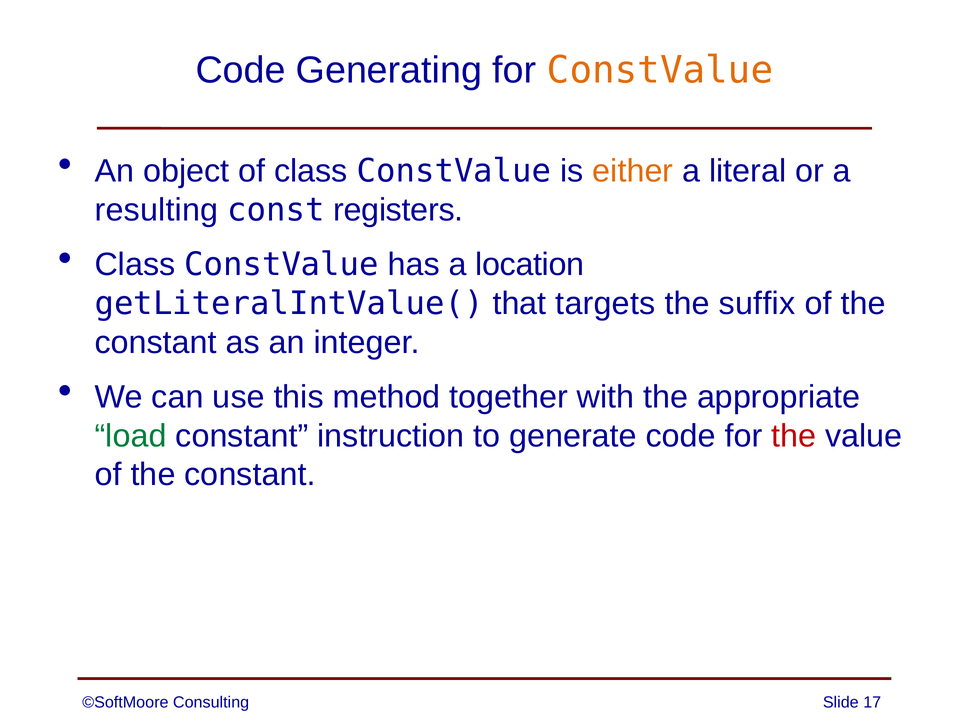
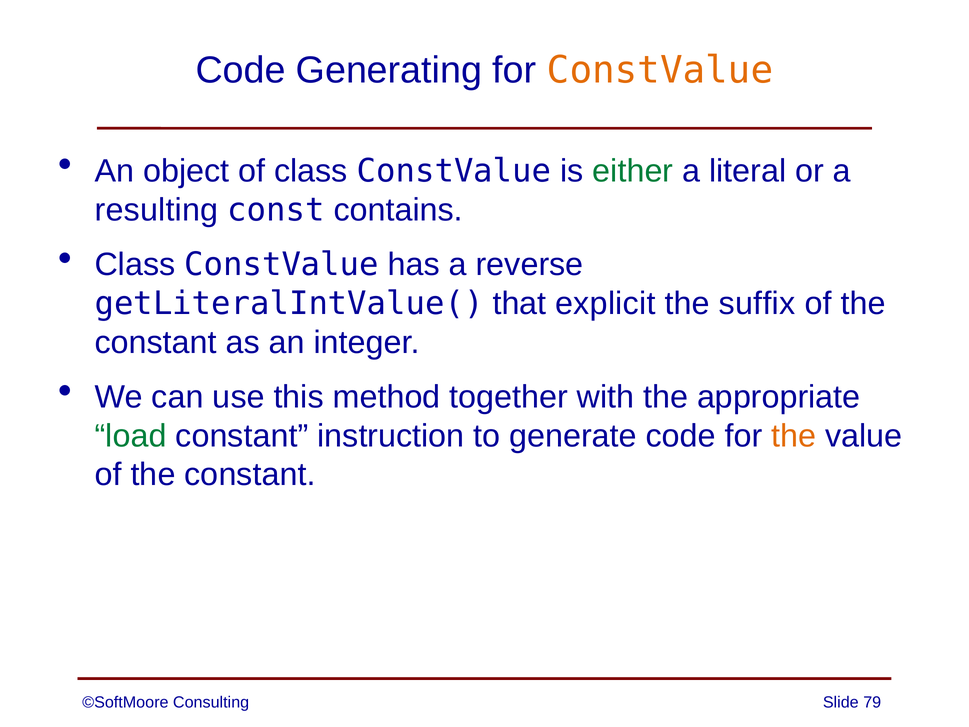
either colour: orange -> green (633, 171)
registers: registers -> contains (398, 210)
location: location -> reverse (530, 265)
targets: targets -> explicit (605, 303)
the colour: red -> orange (794, 436)
17: 17 -> 79 (872, 702)
